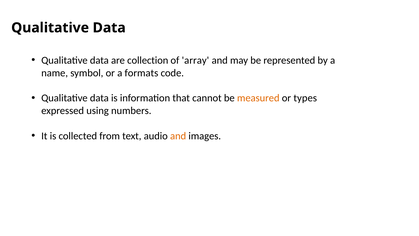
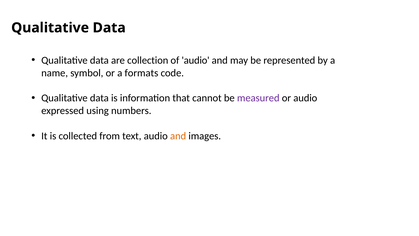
of array: array -> audio (196, 60)
measured colour: orange -> purple (258, 98)
or types: types -> audio (305, 98)
